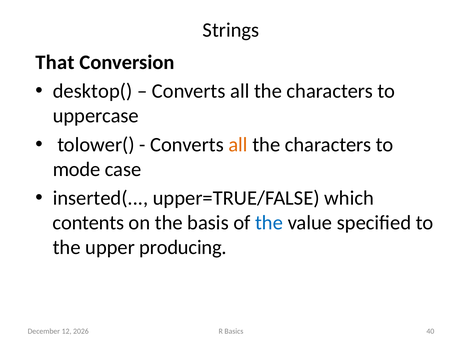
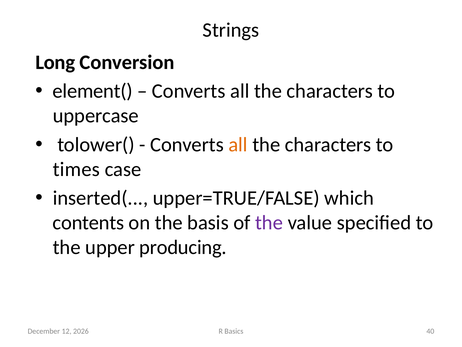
That: That -> Long (55, 62)
desktop(: desktop( -> element( (93, 91)
mode: mode -> times (76, 169)
the colour: blue -> purple (269, 222)
